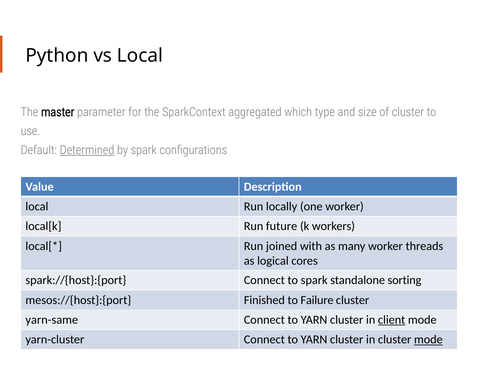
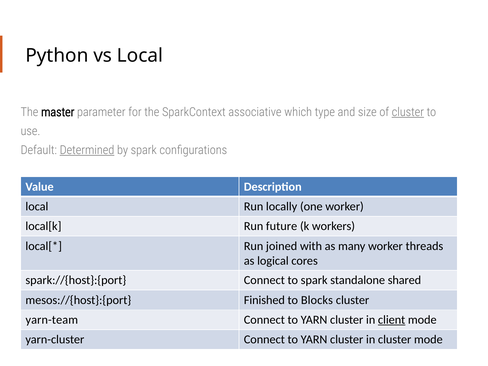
aggregated: aggregated -> associative (255, 112)
cluster underline: none -> present (408, 112)
sorting: sorting -> shared (404, 280)
Failure: Failure -> Blocks (317, 300)
yarn-same: yarn-same -> yarn-team (52, 320)
mode underline: present -> none (428, 340)
